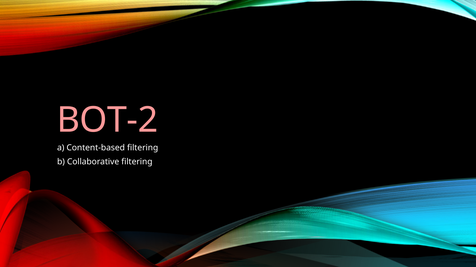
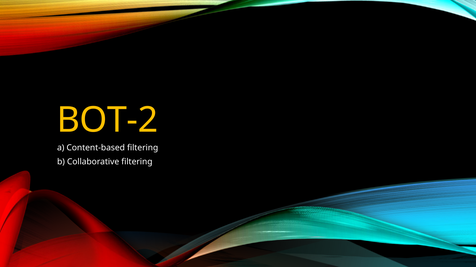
BOT-2 colour: pink -> yellow (107, 120)
